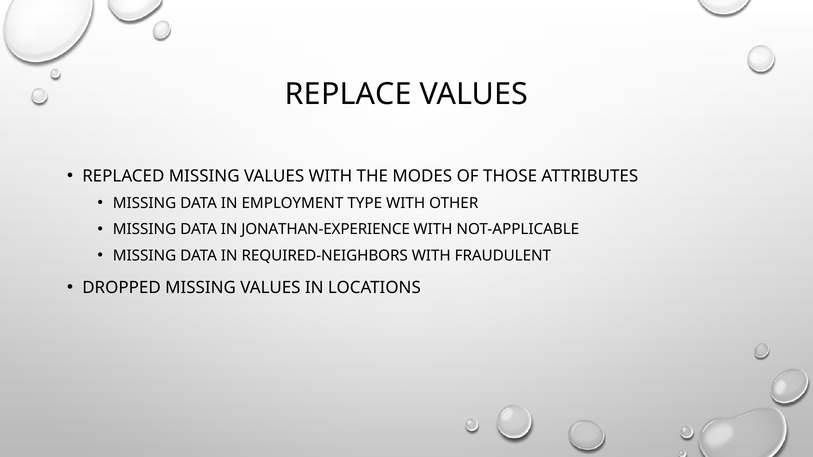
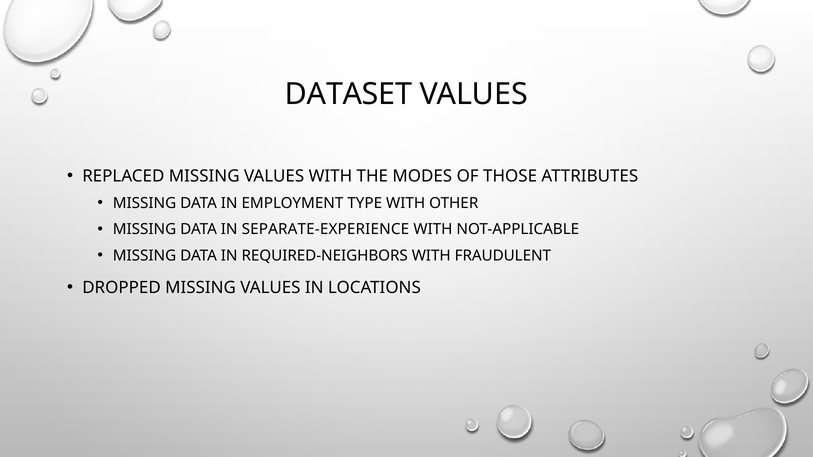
REPLACE: REPLACE -> DATASET (348, 94)
JONATHAN-EXPERIENCE: JONATHAN-EXPERIENCE -> SEPARATE-EXPERIENCE (325, 230)
